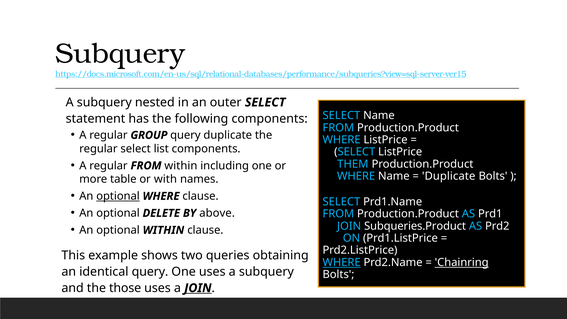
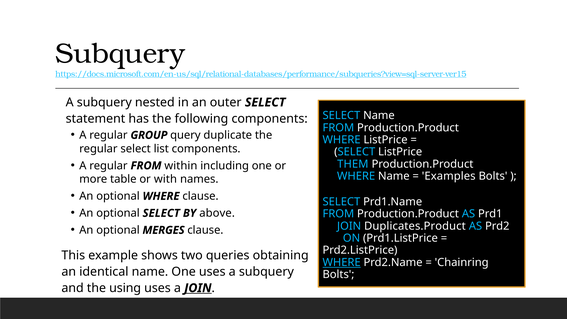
Duplicate: Duplicate -> Examples (449, 176)
optional underline: present -> none (118, 196)
optional DELETE: DELETE -> SELECT (161, 213)
Subqueries.Product: Subqueries.Product -> Duplicates.Product (415, 226)
optional WITHIN: WITHIN -> MERGES (164, 230)
Chainring underline: present -> none (462, 262)
identical query: query -> name (150, 272)
those: those -> using (125, 288)
